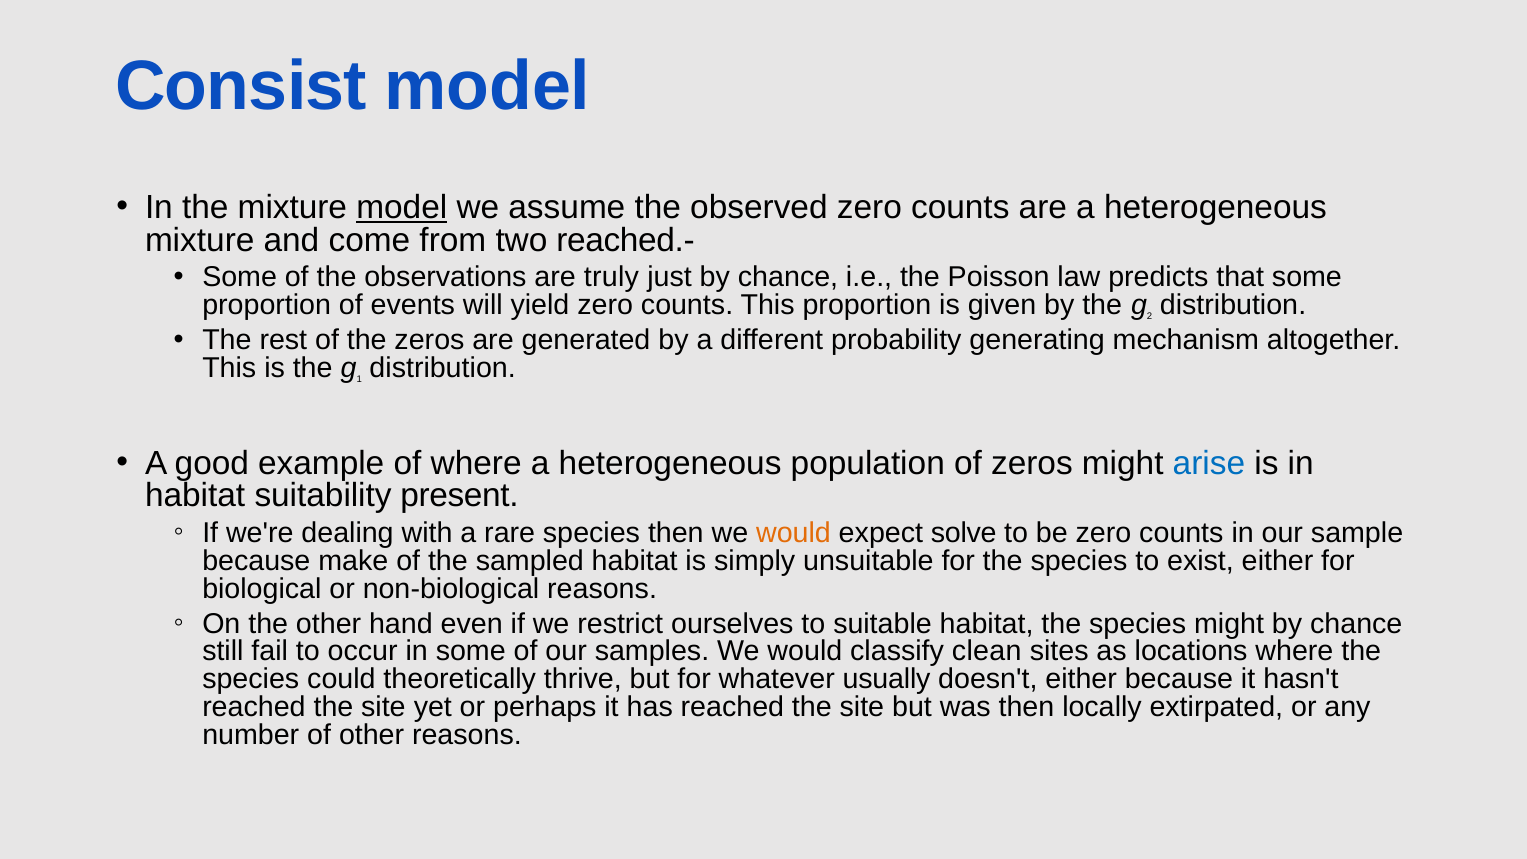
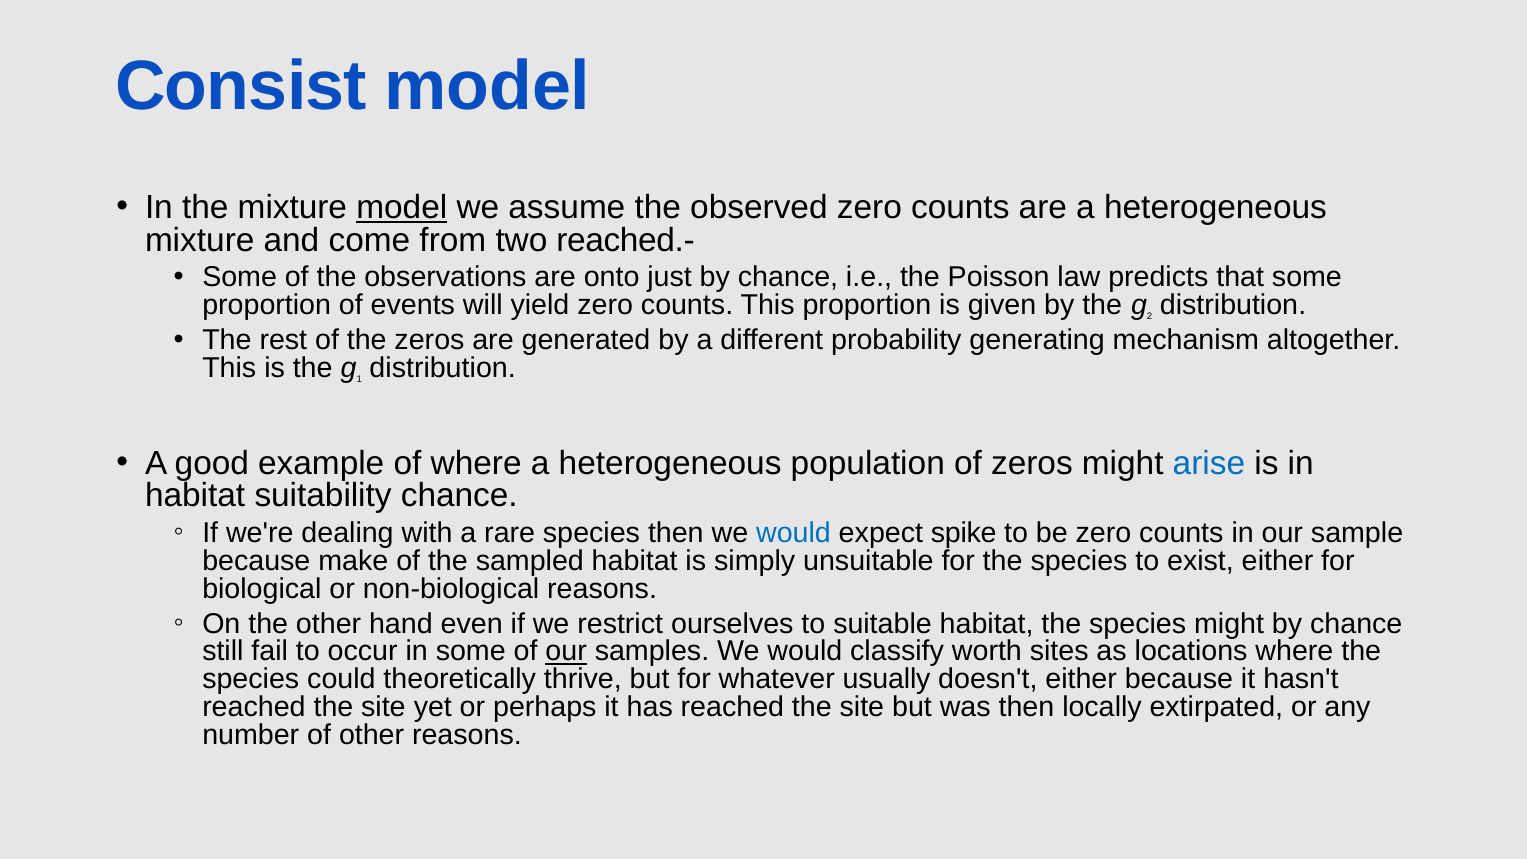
truly: truly -> onto (612, 277)
suitability present: present -> chance (459, 496)
would colour: orange -> blue (794, 533)
solve: solve -> spike (964, 533)
our underline: none -> present (566, 651)
clean: clean -> worth (987, 651)
